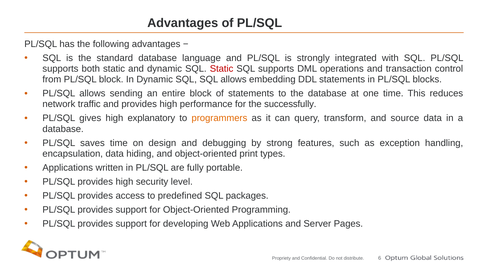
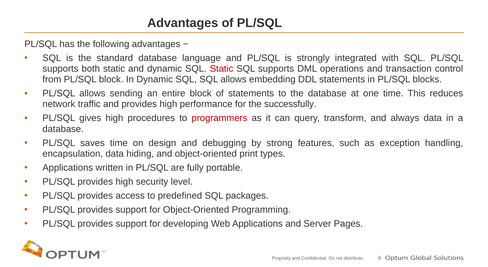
explanatory: explanatory -> procedures (151, 118)
programmers colour: orange -> red (219, 118)
source: source -> always (405, 118)
